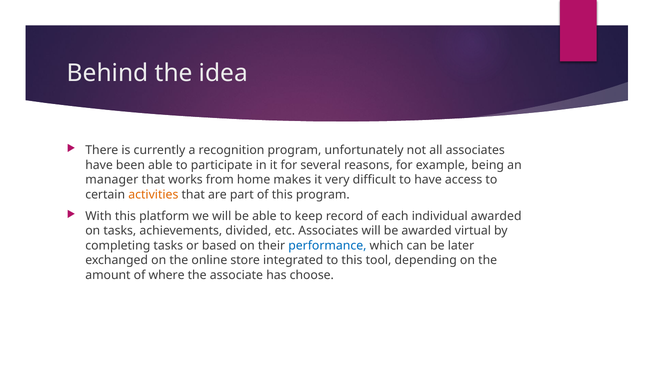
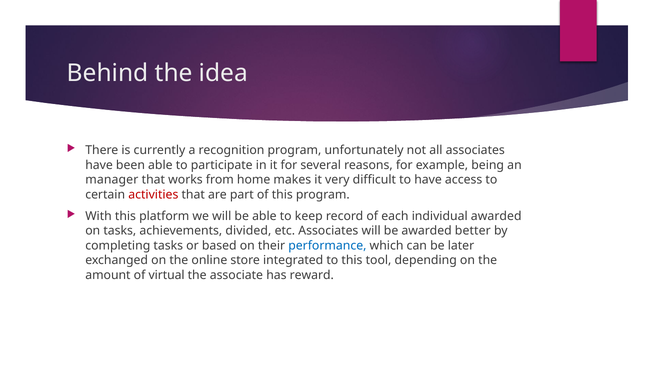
activities colour: orange -> red (153, 194)
virtual: virtual -> better (473, 231)
where: where -> virtual (167, 275)
choose: choose -> reward (312, 275)
